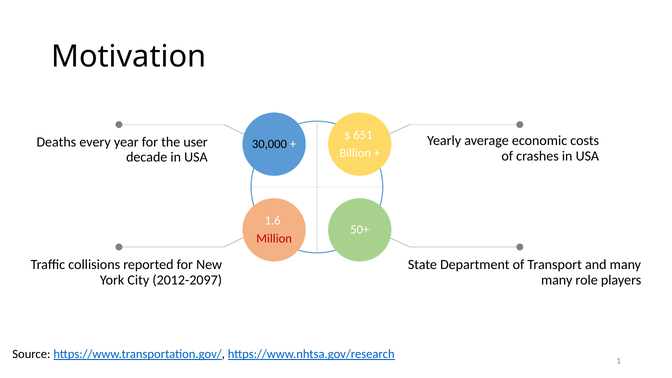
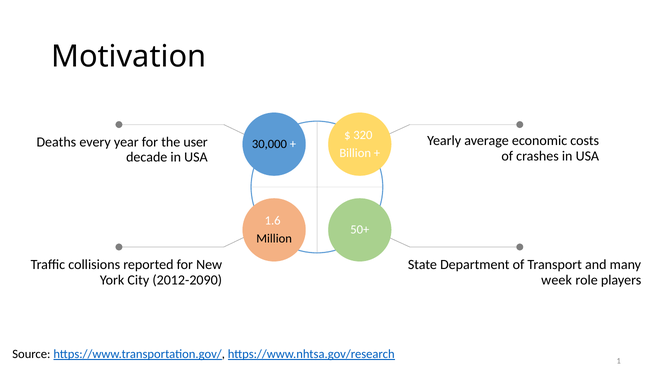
651: 651 -> 320 (363, 135)
Million colour: red -> black (274, 239)
2012-2097: 2012-2097 -> 2012-2090 (187, 280)
many: many -> week (557, 280)
